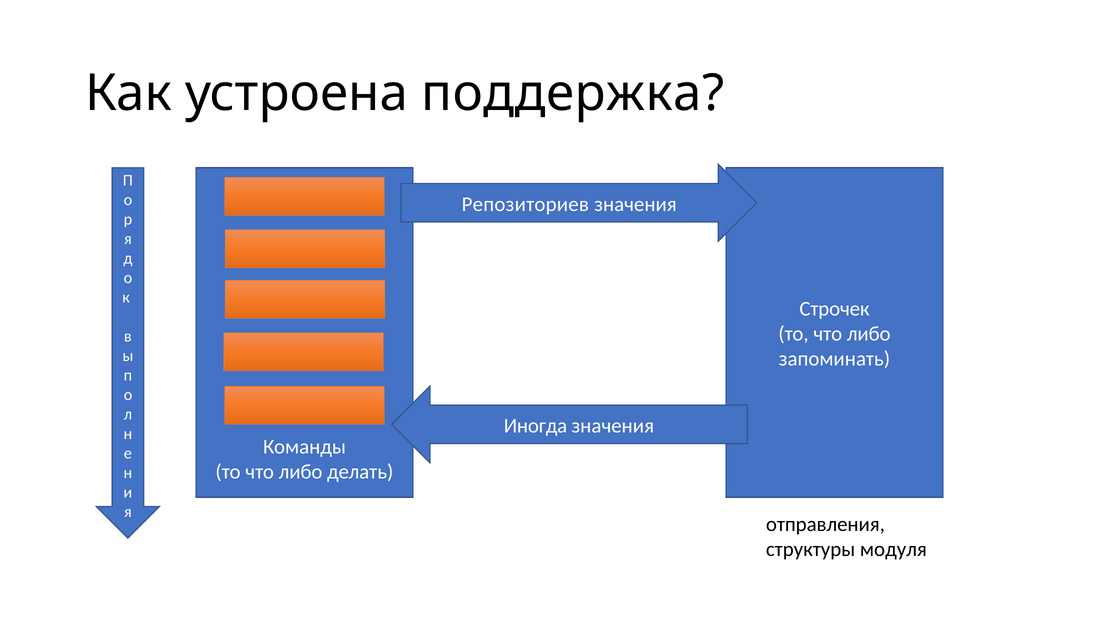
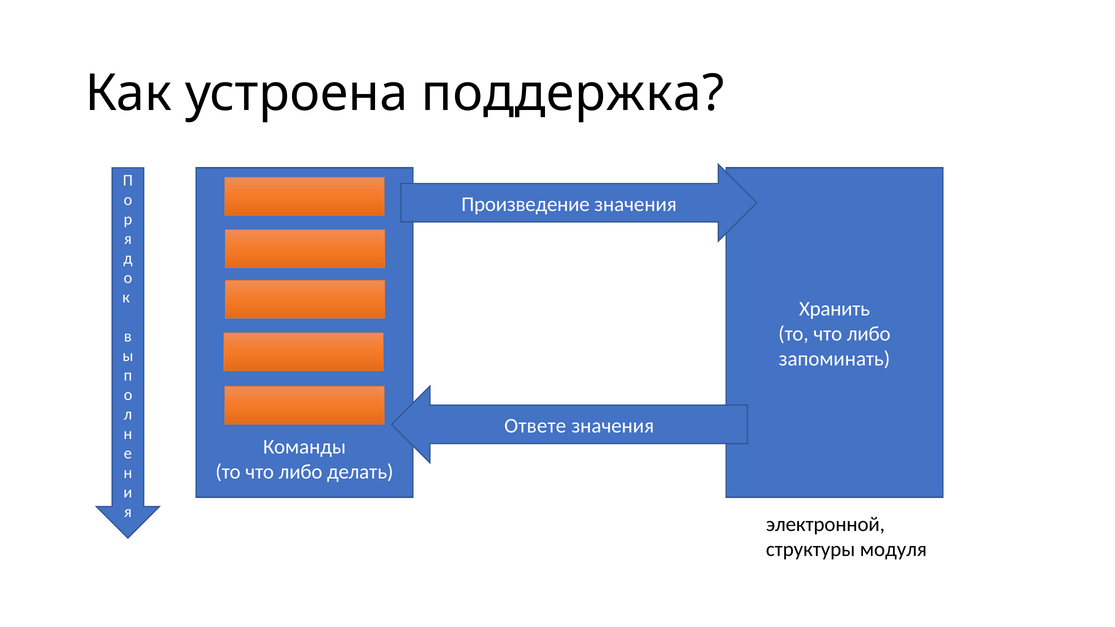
Репозиториев: Репозиториев -> Произведение (526, 204)
Строчек: Строчек -> Хранить (835, 309)
Иногда: Иногда -> Ответе (535, 426)
отправления: отправления -> электронной (825, 524)
